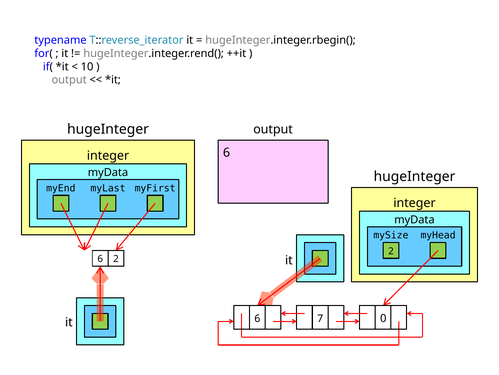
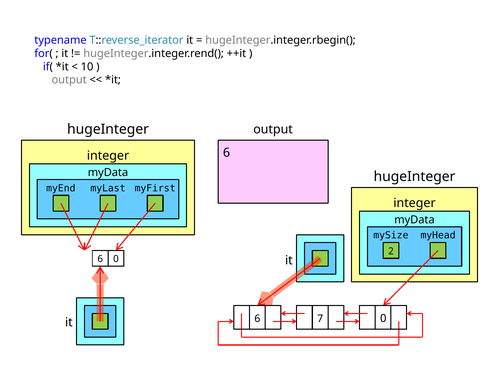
6 2: 2 -> 0 (116, 258)
